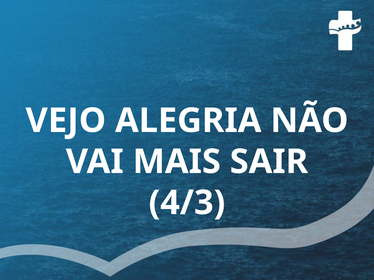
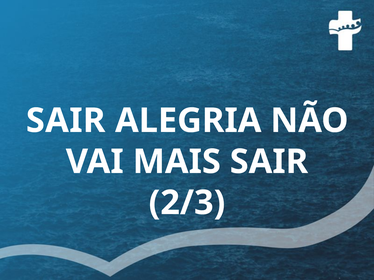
VEJO: VEJO -> SAIR (66, 121)
4/3: 4/3 -> 2/3 (187, 203)
